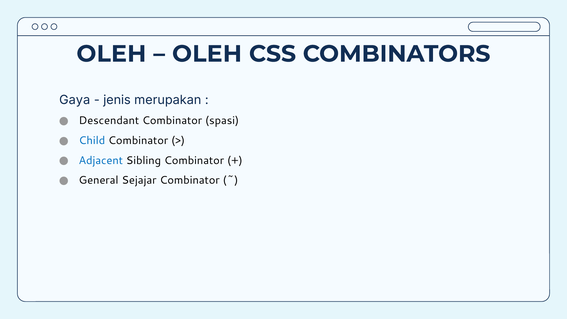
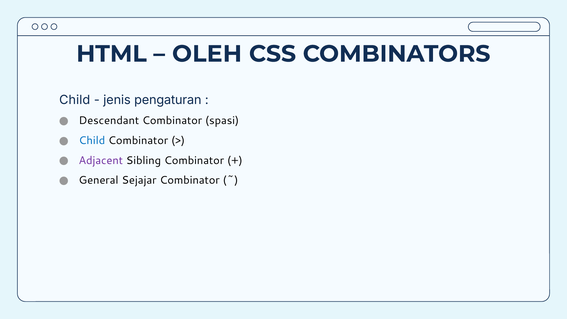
OLEH: OLEH -> HTML (111, 54)
Gaya: Gaya -> Child (75, 100)
merupakan: merupakan -> pengaturan (168, 100)
Adjacent colour: blue -> purple (101, 160)
